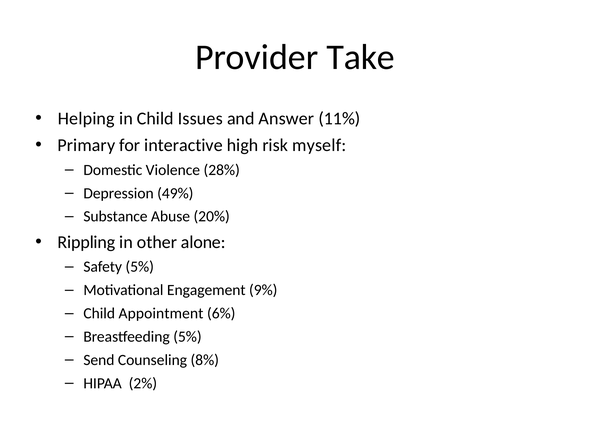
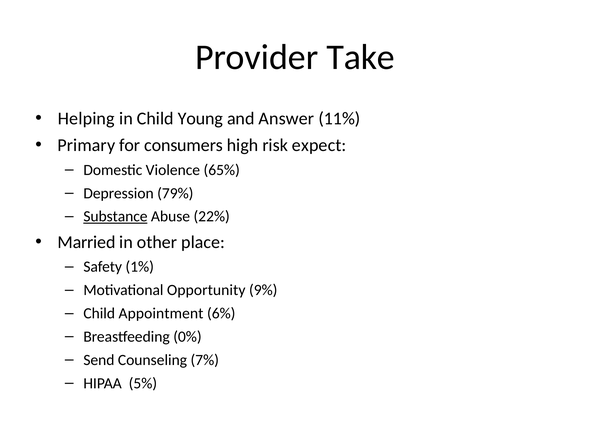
Issues: Issues -> Young (200, 118)
interactive: interactive -> consumers (184, 145)
myself: myself -> expect (319, 145)
28%: 28% -> 65% (222, 170)
49%: 49% -> 79% (175, 193)
Substance underline: none -> present (115, 216)
20%: 20% -> 22% (212, 216)
Rippling: Rippling -> Married (86, 242)
alone: alone -> place (203, 242)
Safety 5%: 5% -> 1% (140, 266)
Engagement: Engagement -> Opportunity (206, 290)
Breastfeeding 5%: 5% -> 0% (187, 336)
8%: 8% -> 7% (205, 360)
2%: 2% -> 5% (143, 383)
